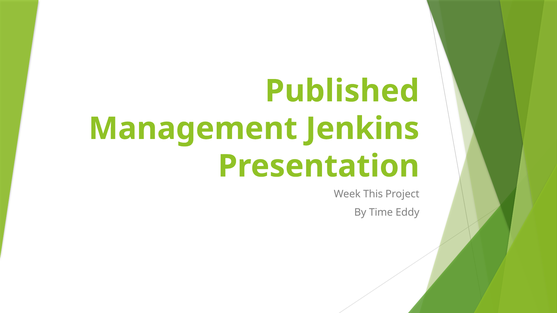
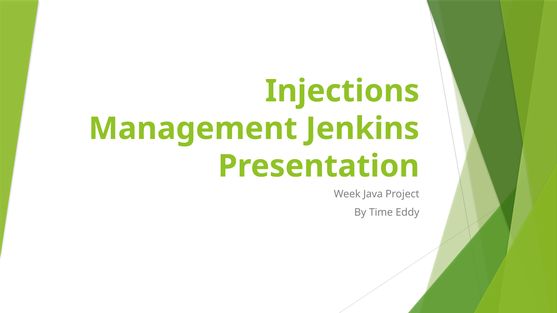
Published: Published -> Injections (342, 91)
This: This -> Java (373, 194)
